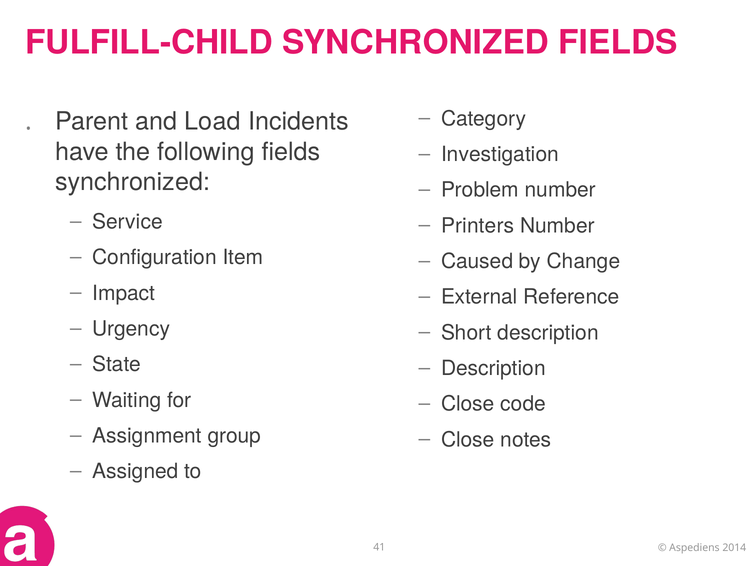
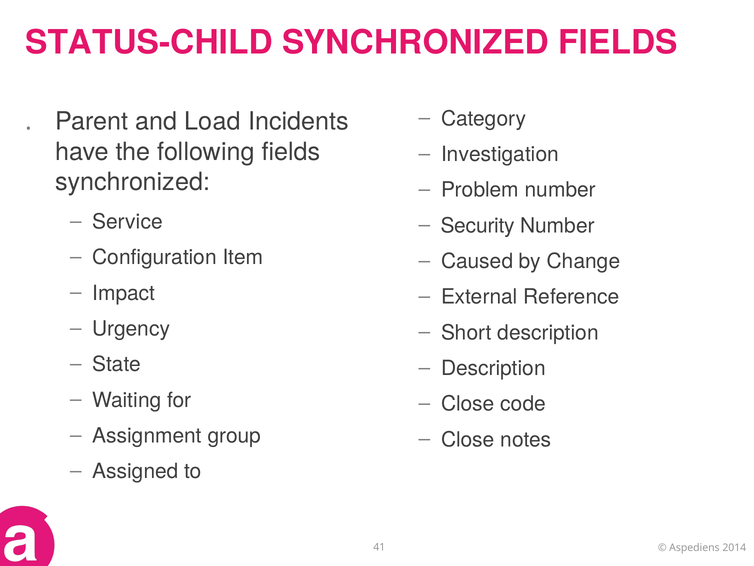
FULFILL-CHILD: FULFILL-CHILD -> STATUS-CHILD (149, 43)
Printers: Printers -> Security (478, 225)
